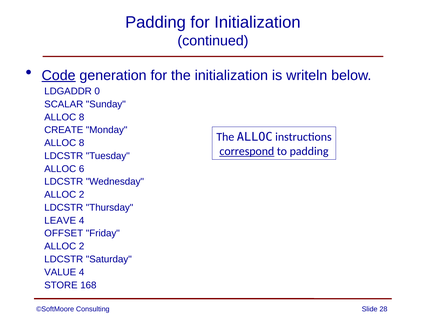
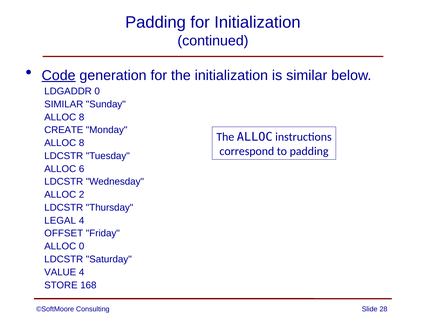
is writeln: writeln -> similar (307, 75)
SCALAR: SCALAR -> SIMILAR (64, 104)
correspond underline: present -> none (247, 151)
LEAVE: LEAVE -> LEGAL (60, 220)
2: 2 -> 0 (82, 246)
